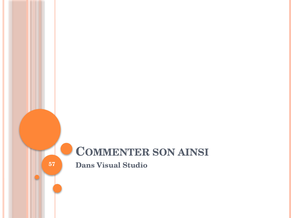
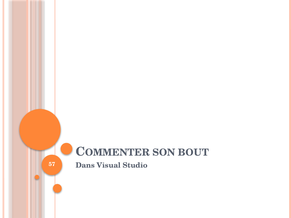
AINSI: AINSI -> BOUT (193, 153)
